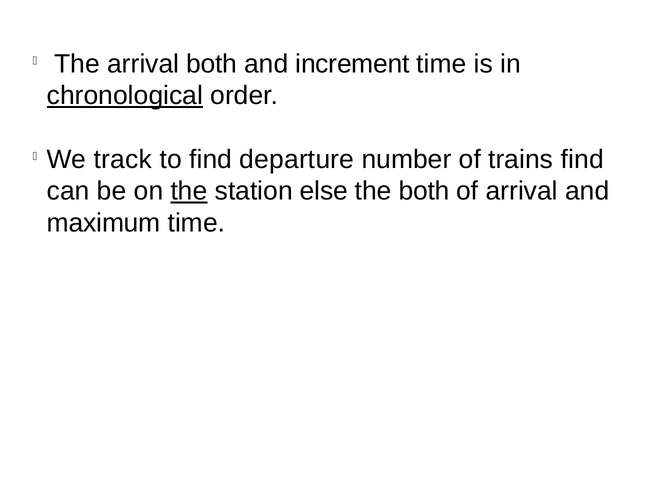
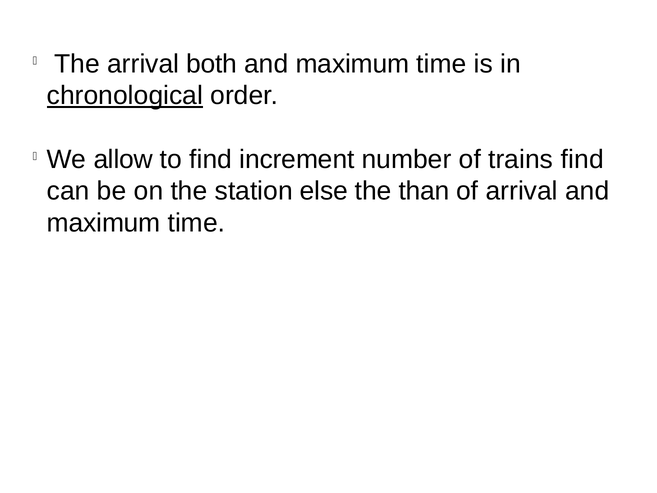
increment: increment -> maximum (352, 64)
track: track -> allow (123, 159)
departure: departure -> increment (297, 159)
the underline: present -> none (189, 191)
the both: both -> than (424, 191)
